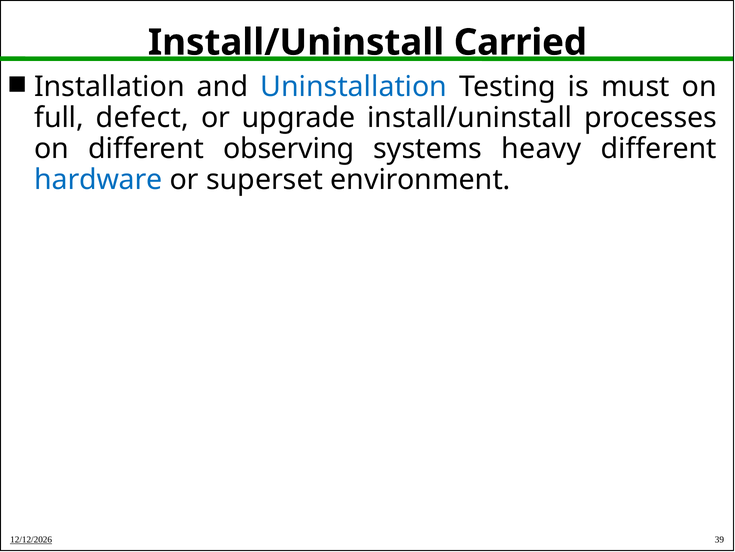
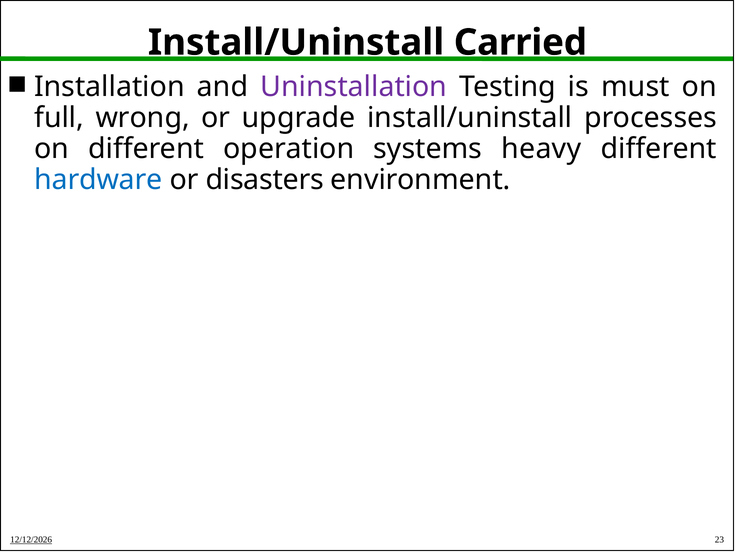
Uninstallation colour: blue -> purple (354, 87)
defect: defect -> wrong (143, 118)
observing: observing -> operation (289, 149)
superset: superset -> disasters (265, 179)
39: 39 -> 23 (719, 539)
